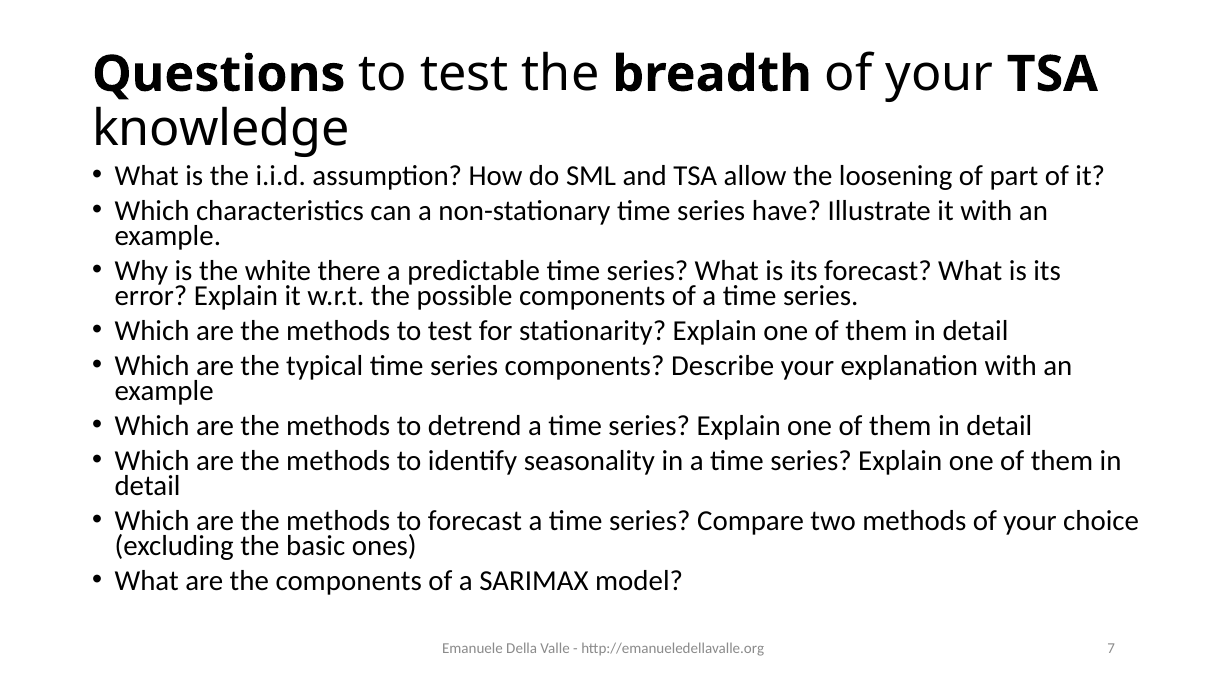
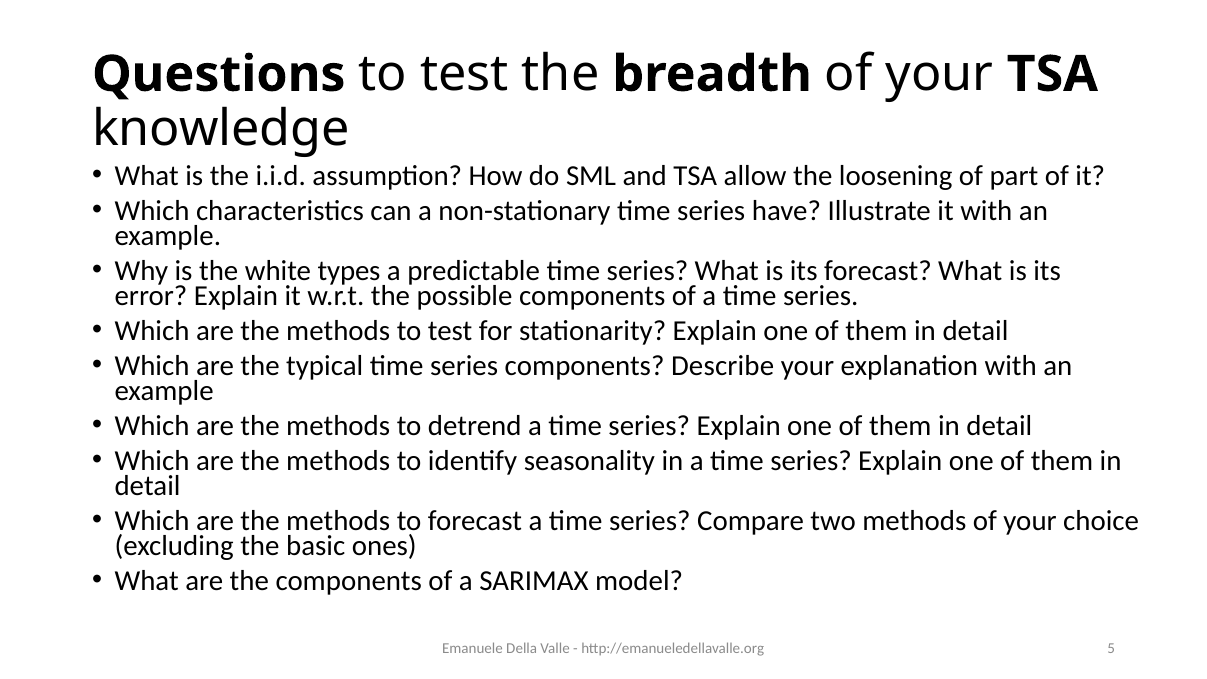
there: there -> types (349, 271)
7: 7 -> 5 (1111, 648)
